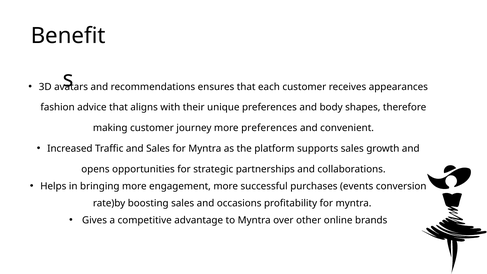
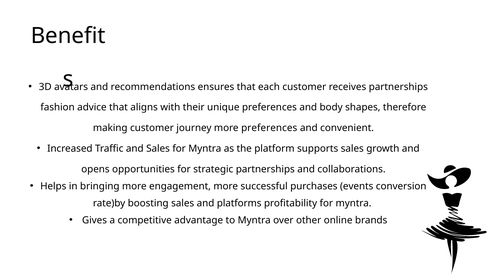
receives appearances: appearances -> partnerships (398, 87)
occasions: occasions -> platforms (239, 203)
